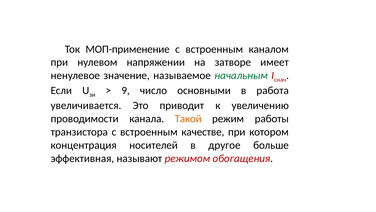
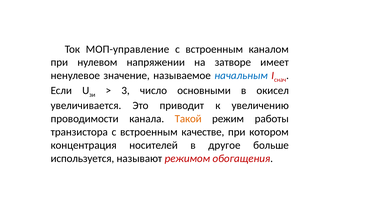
МОП-применение: МОП-применение -> МОП-управление (128, 49)
начальным colour: green -> blue (241, 75)
9: 9 -> 3 (126, 90)
работа: работа -> окисел (273, 90)
эффективная: эффективная -> используется (82, 158)
